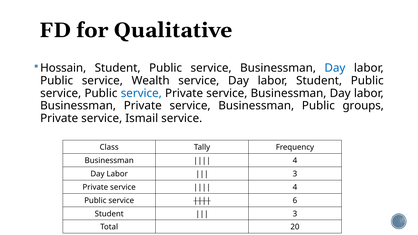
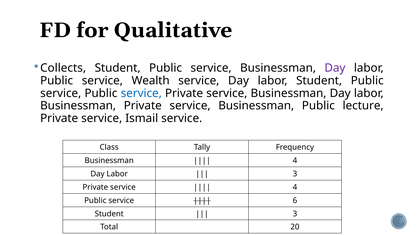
Hossain: Hossain -> Collects (63, 68)
Day colour: blue -> purple (335, 68)
groups: groups -> lecture (363, 106)
